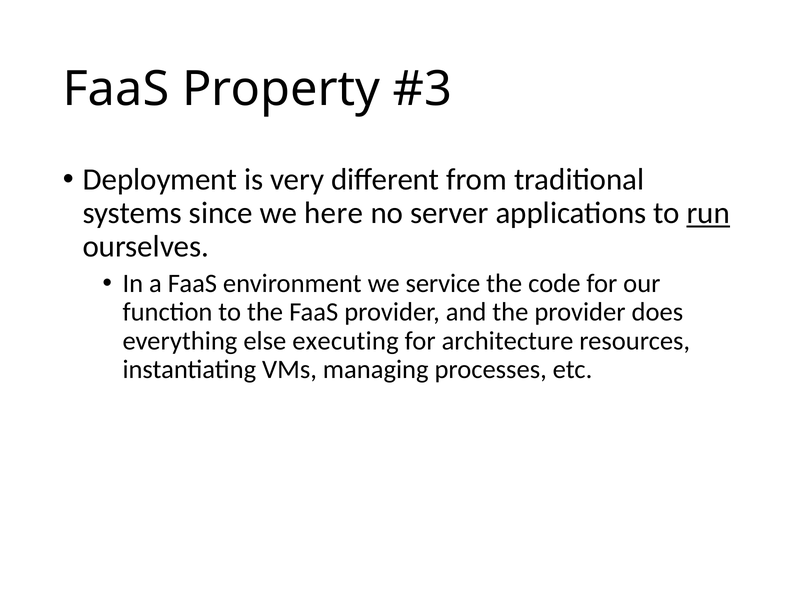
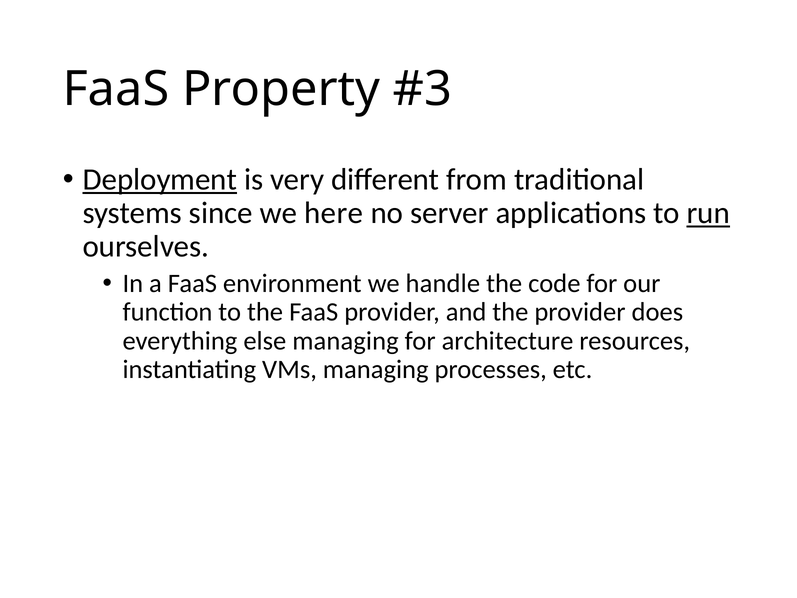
Deployment underline: none -> present (160, 180)
service: service -> handle (443, 283)
else executing: executing -> managing (346, 341)
